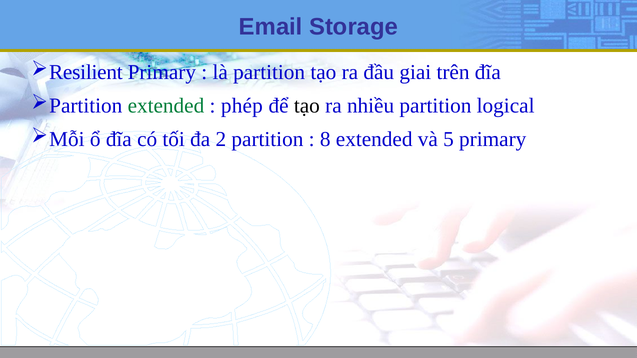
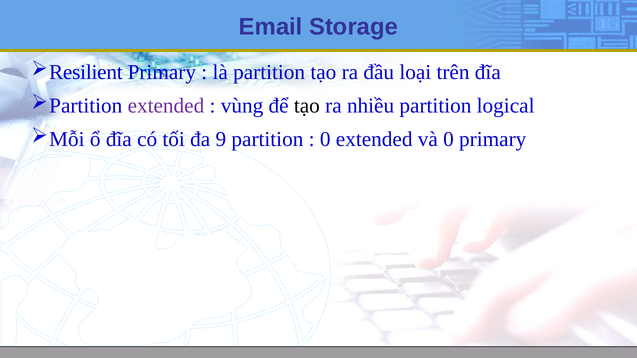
giai: giai -> loại (415, 72)
extended colour: green -> purple (166, 106)
phép: phép -> vùng (242, 106)
2: 2 -> 9 (221, 139)
8: 8 -> 0 (325, 139)
và 5: 5 -> 0 (449, 139)
